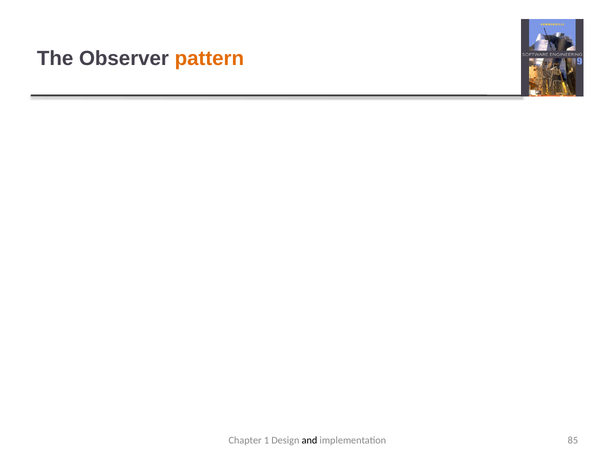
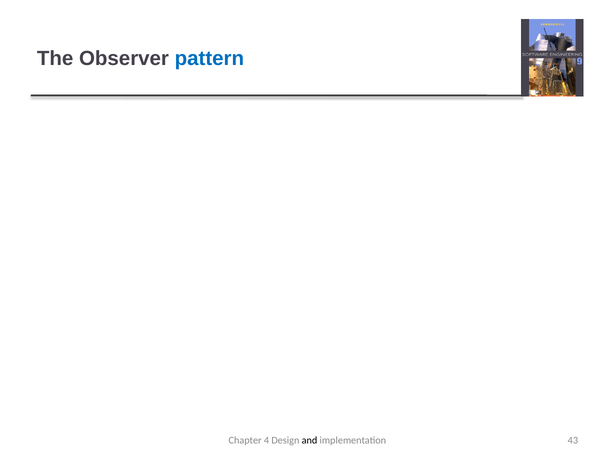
pattern colour: orange -> blue (209, 58)
1: 1 -> 4 (267, 440)
85: 85 -> 43 (573, 440)
